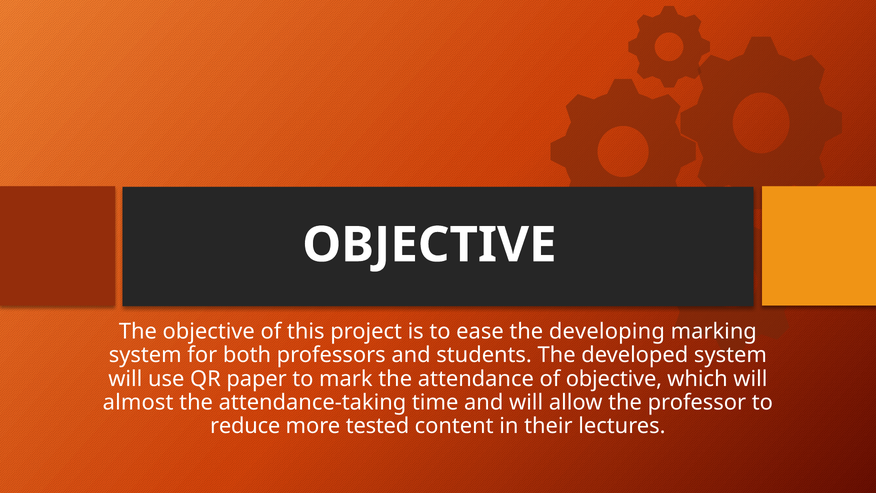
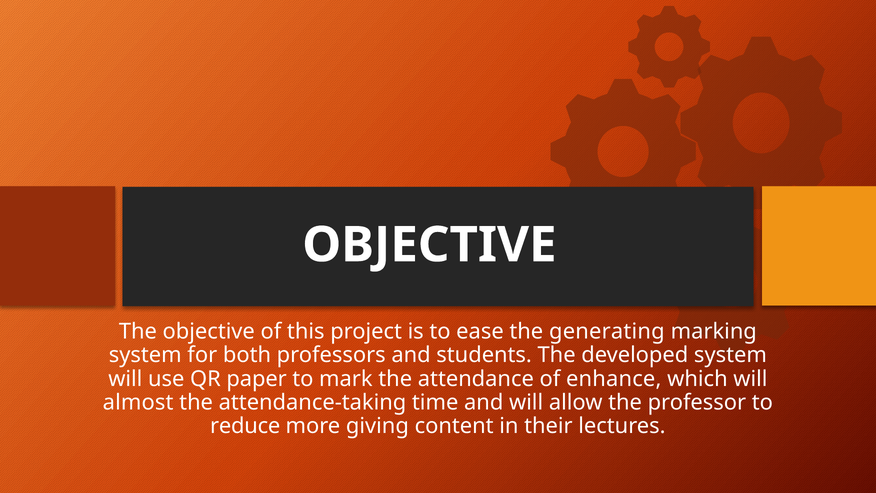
developing: developing -> generating (607, 331)
of objective: objective -> enhance (614, 379)
tested: tested -> giving (377, 426)
